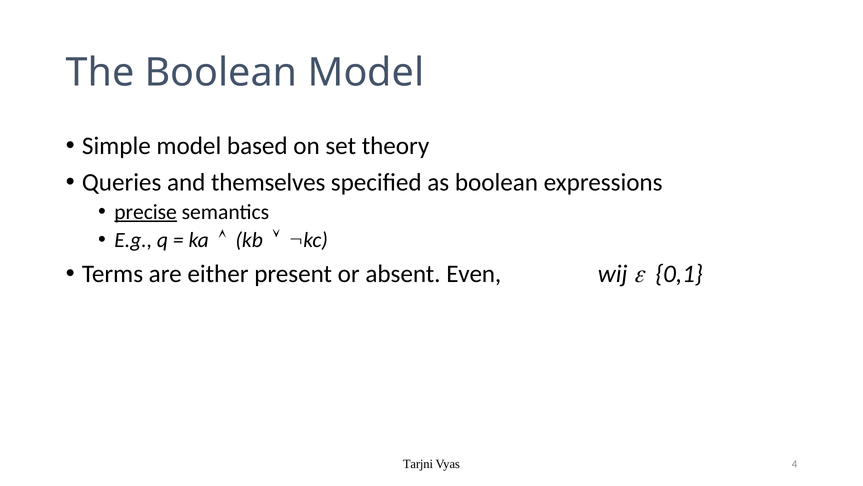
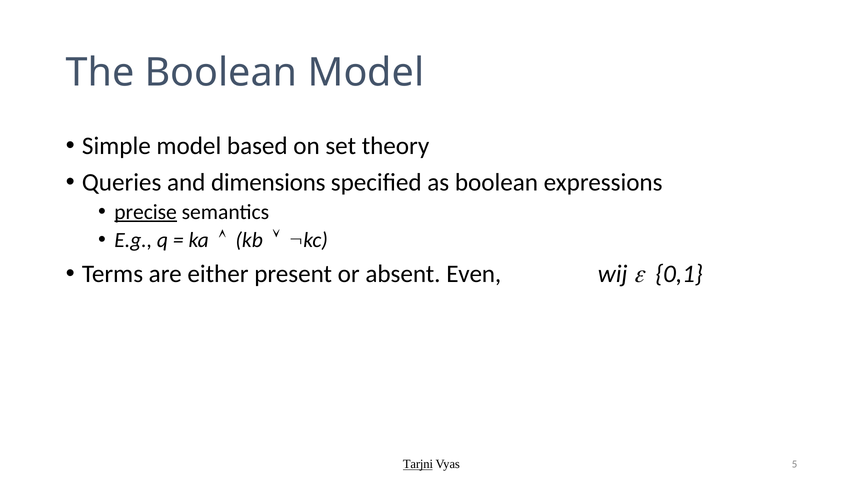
themselves: themselves -> dimensions (268, 182)
Tarjni underline: none -> present (418, 464)
4: 4 -> 5 (795, 463)
